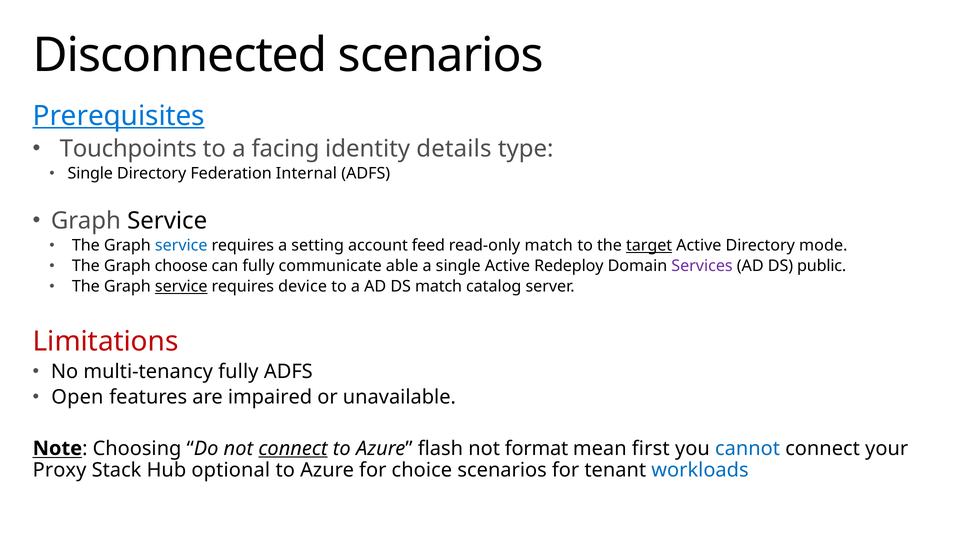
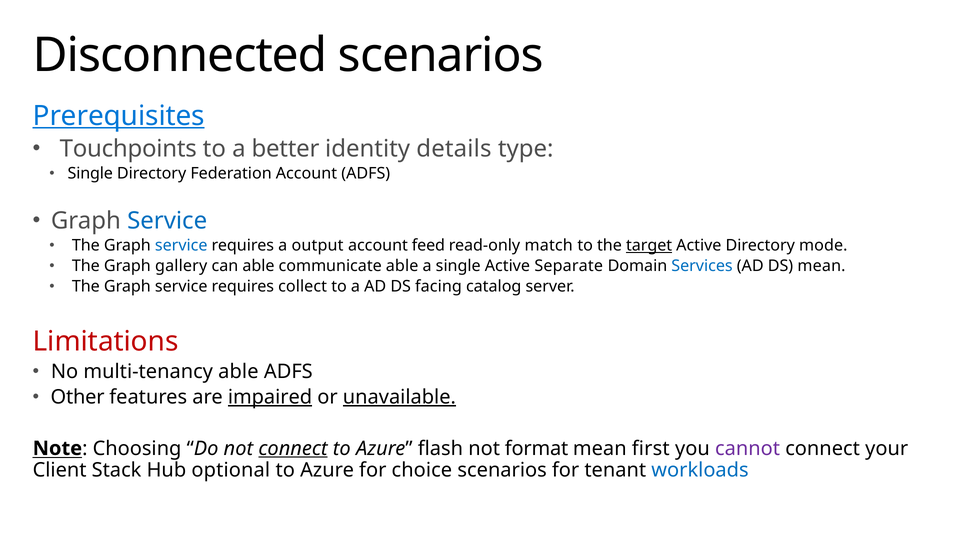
facing: facing -> better (285, 149)
Federation Internal: Internal -> Account (306, 174)
Service colour: black -> blue (167, 221)
setting: setting -> output (318, 245)
choose: choose -> gallery (181, 266)
can fully: fully -> able (258, 266)
Redeploy: Redeploy -> Separate (569, 266)
Services colour: purple -> blue (702, 266)
DS public: public -> mean (822, 266)
service underline: present -> none (181, 287)
device: device -> collect (303, 287)
DS match: match -> facing (438, 287)
multi-tenancy fully: fully -> able (238, 372)
Open: Open -> Other (78, 397)
impaired underline: none -> present (270, 397)
unavailable underline: none -> present (399, 397)
cannot colour: blue -> purple (748, 448)
Proxy: Proxy -> Client (60, 470)
